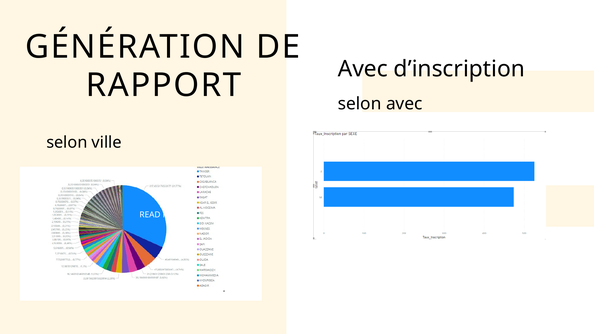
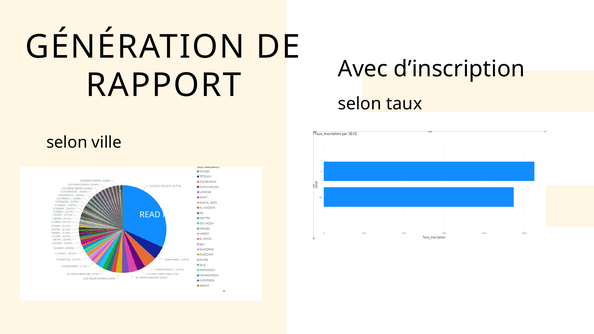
selon avec: avec -> taux (404, 104)
